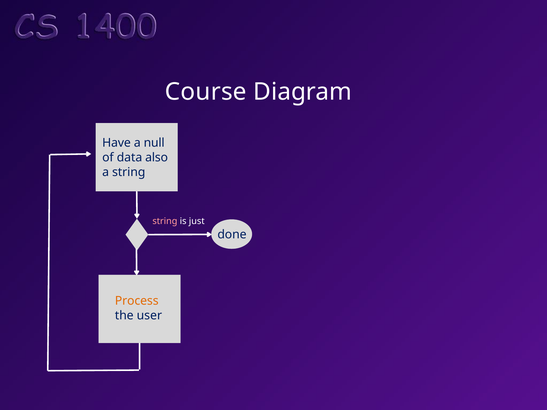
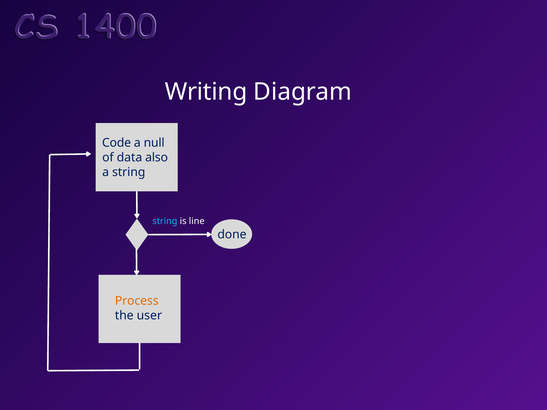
Course: Course -> Writing (206, 92)
Have: Have -> Code (117, 143)
string colour: pink -> light blue (165, 221)
just: just -> line (197, 221)
